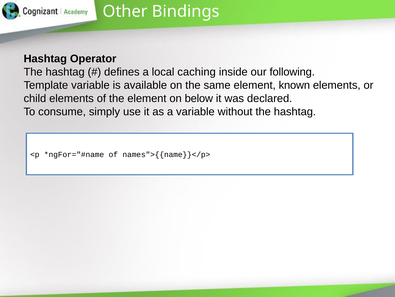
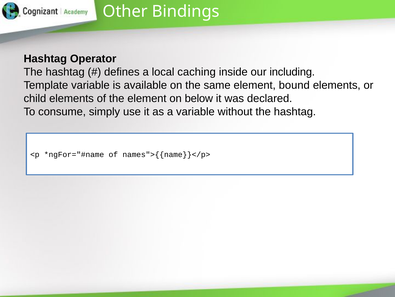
following: following -> including (292, 72)
known: known -> bound (294, 85)
